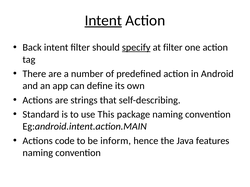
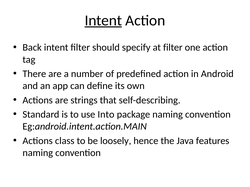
specify underline: present -> none (136, 48)
This: This -> Into (106, 115)
code: code -> class (65, 141)
inform: inform -> loosely (116, 141)
